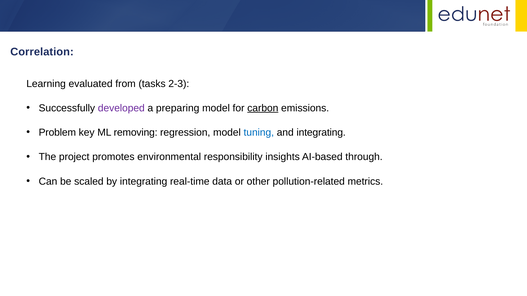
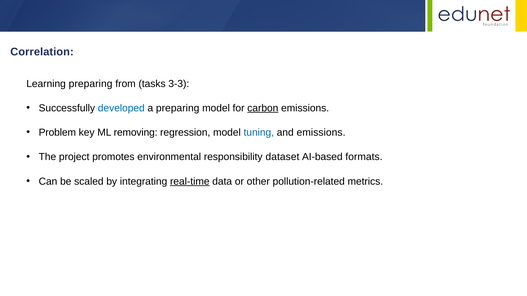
Learning evaluated: evaluated -> preparing (91, 84)
2-3: 2-3 -> 3-3 (179, 84)
developed colour: purple -> blue (121, 108)
and integrating: integrating -> emissions (321, 133)
insights: insights -> dataset (282, 157)
through: through -> formats (364, 157)
real-time underline: none -> present (190, 182)
